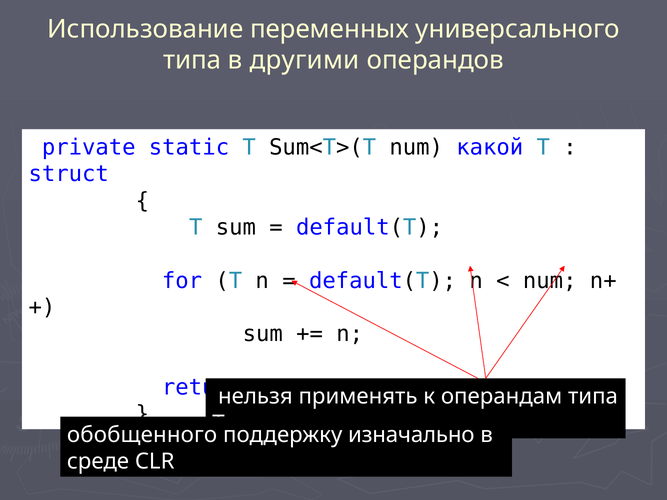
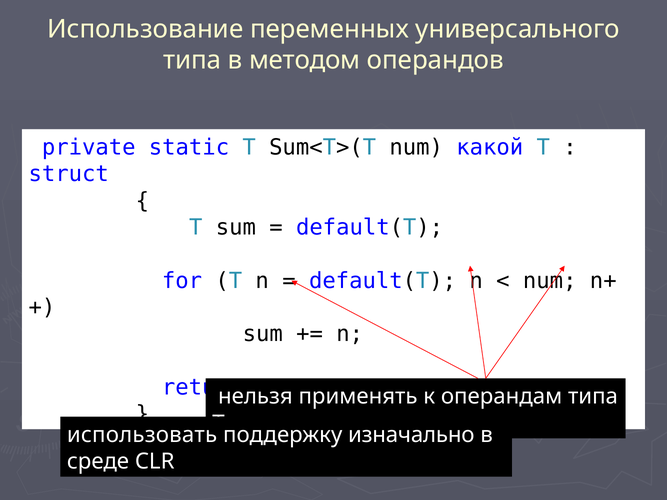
другими: другими -> методом (305, 60)
обобщенного: обобщенного -> использовать (142, 435)
